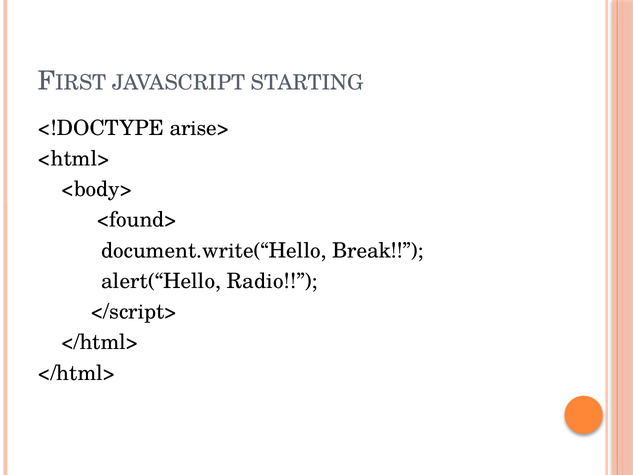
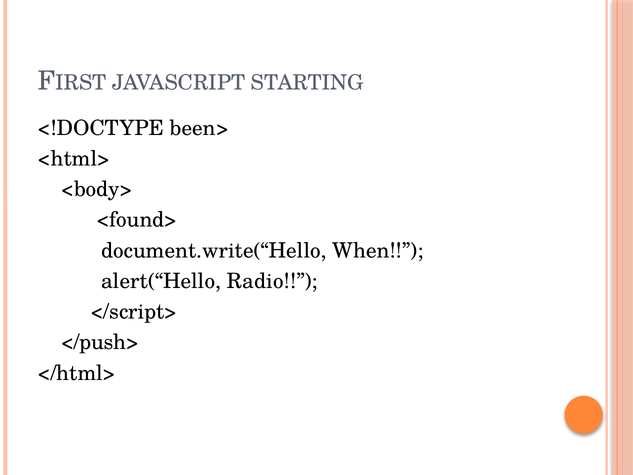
arise>: arise> -> been> (199, 128)
Break: Break -> When (378, 250)
</html>: </html> -> </push> (100, 342)
